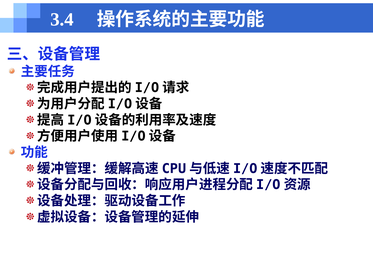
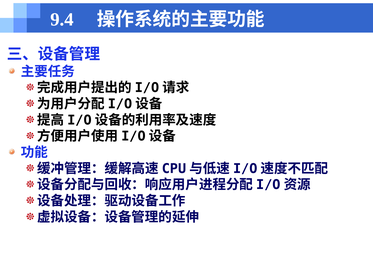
3.4: 3.4 -> 9.4 (62, 19)
